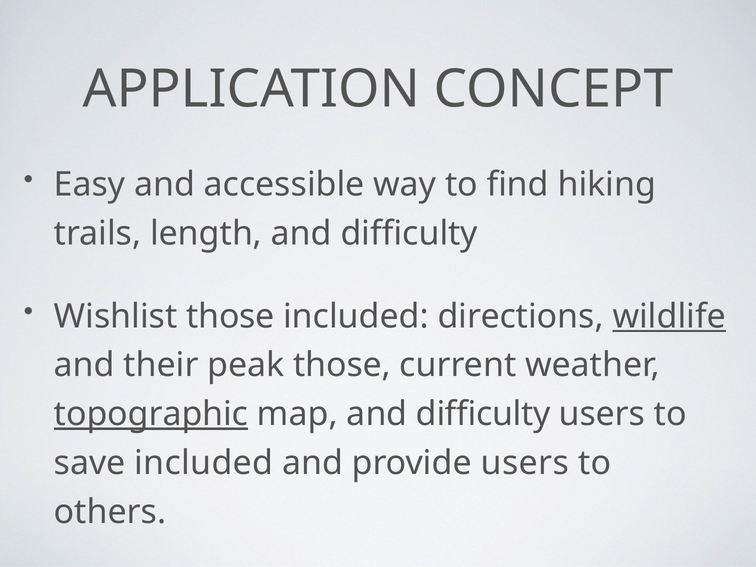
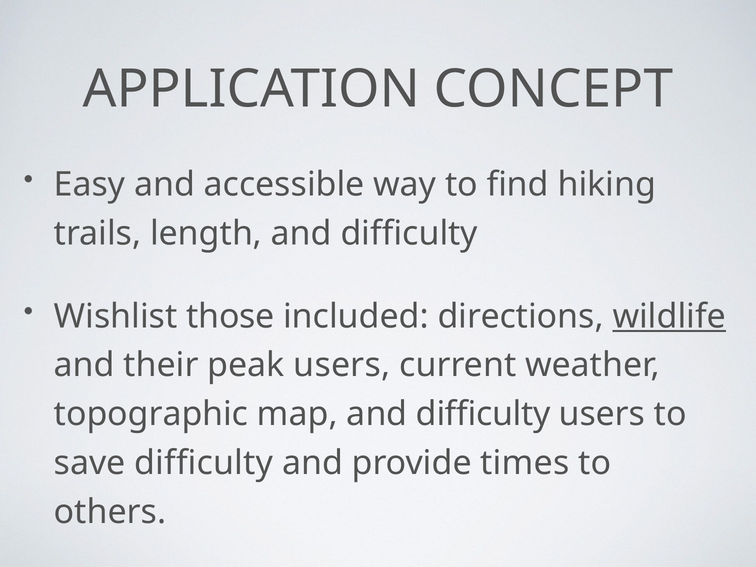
peak those: those -> users (342, 365)
topographic underline: present -> none (151, 414)
save included: included -> difficulty (204, 463)
provide users: users -> times (525, 463)
